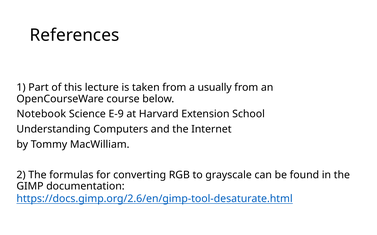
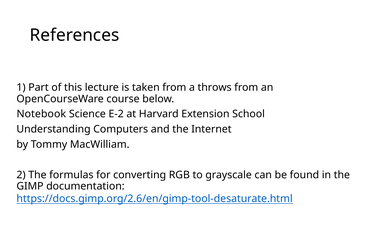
usually: usually -> throws (215, 88)
E-9: E-9 -> E-2 (116, 114)
